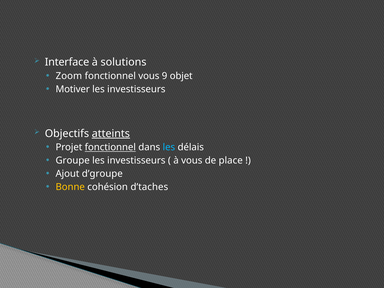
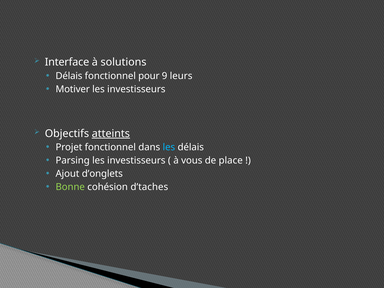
Zoom: Zoom -> Délais (69, 76)
fonctionnel vous: vous -> pour (149, 76)
objet: objet -> leurs (181, 76)
fonctionnel underline: present -> none (110, 147)
Groupe: Groupe -> Parsing (73, 161)
d’groupe: d’groupe -> d’onglets (102, 174)
Bonne colour: yellow -> light green (70, 187)
